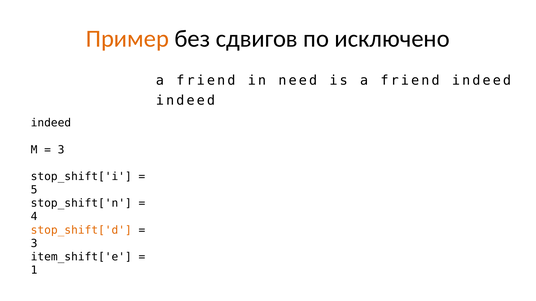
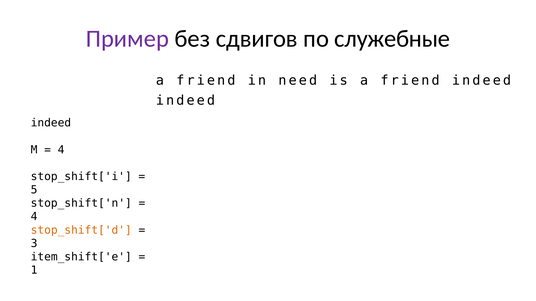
Пример colour: orange -> purple (127, 39)
исключено: исключено -> служебные (392, 39)
3: 3 -> 4 (61, 150)
